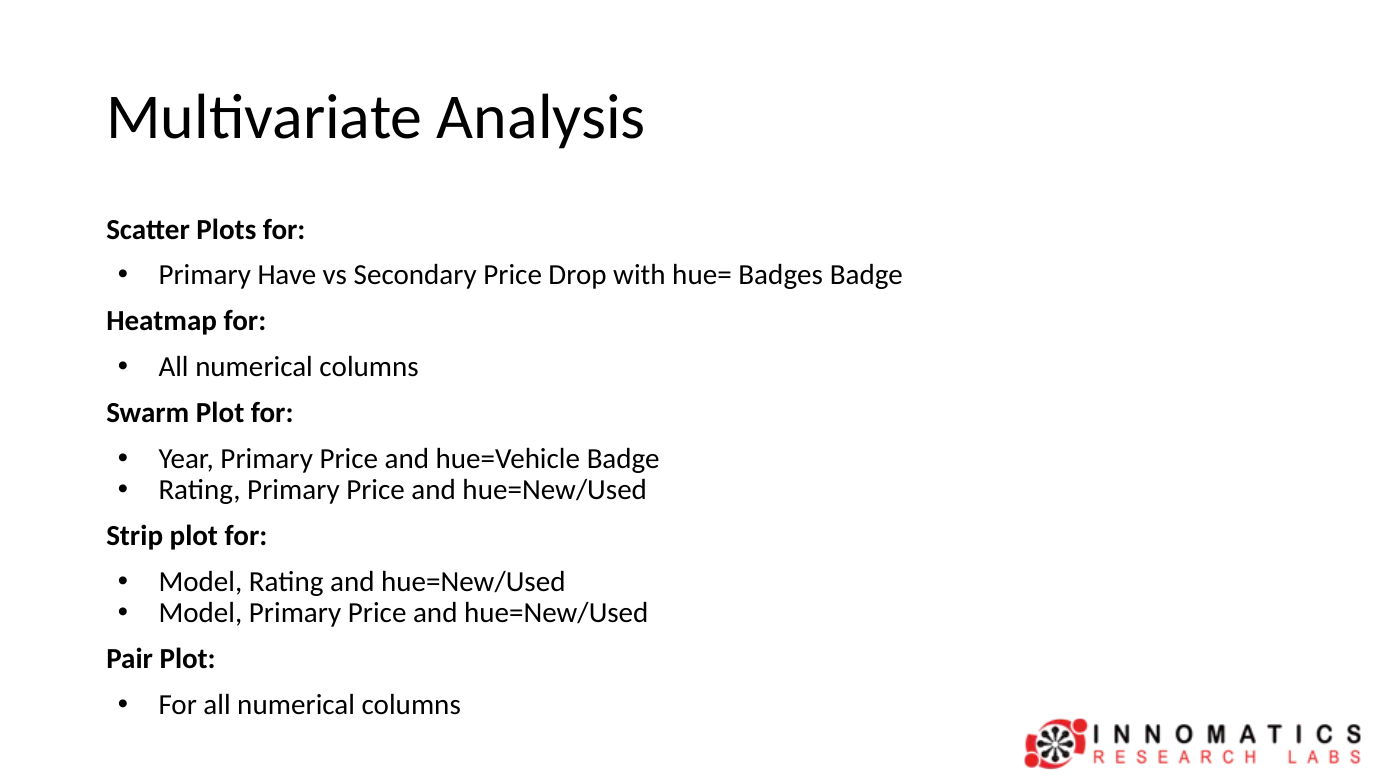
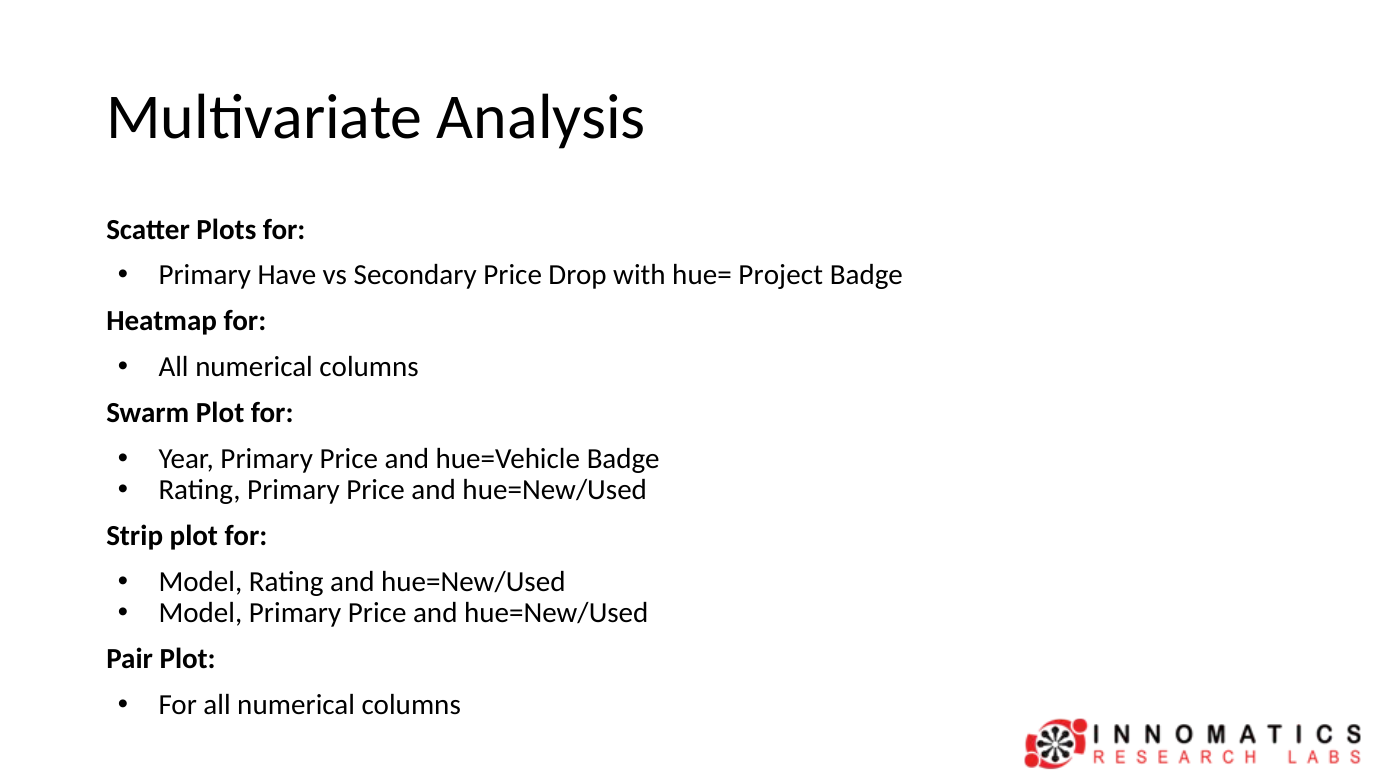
Badges: Badges -> Project (781, 275)
